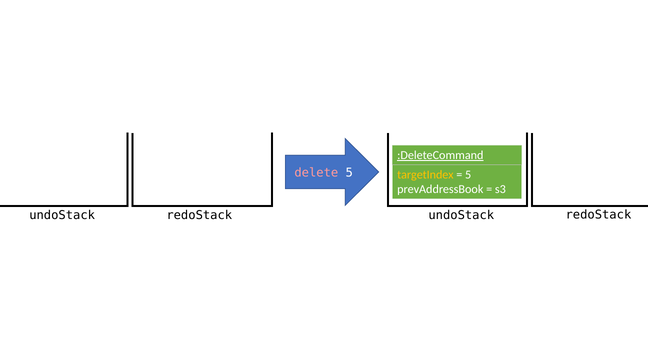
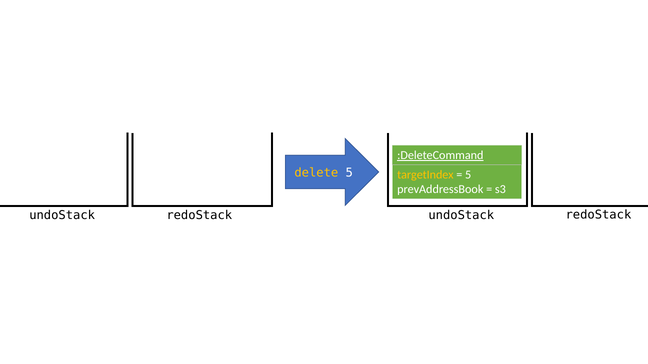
delete colour: pink -> yellow (316, 173)
